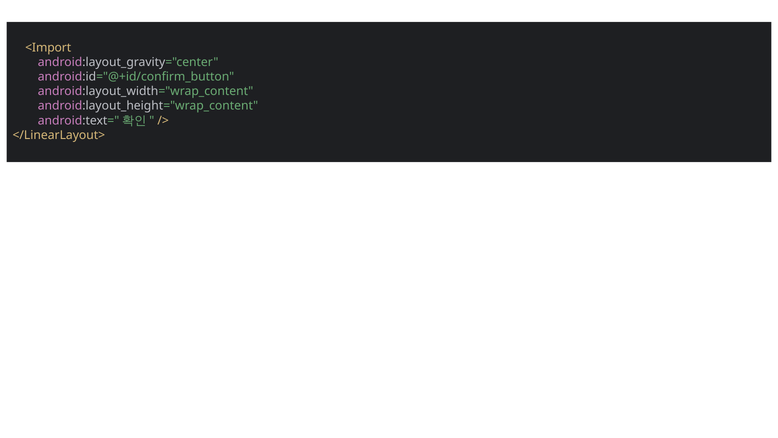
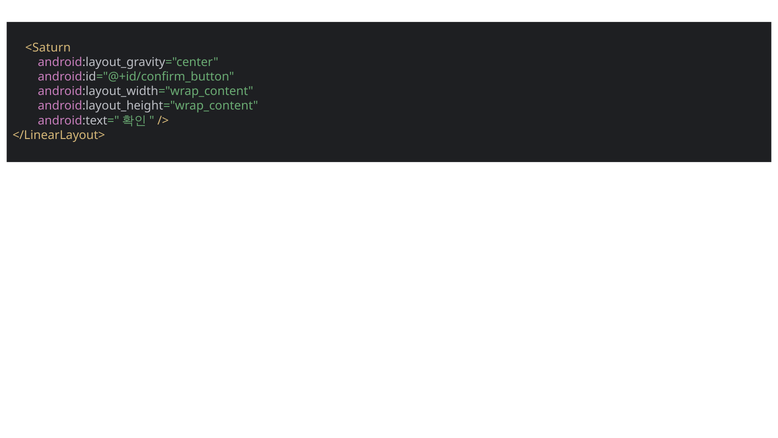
<Import: <Import -> <Saturn (48, 48)
